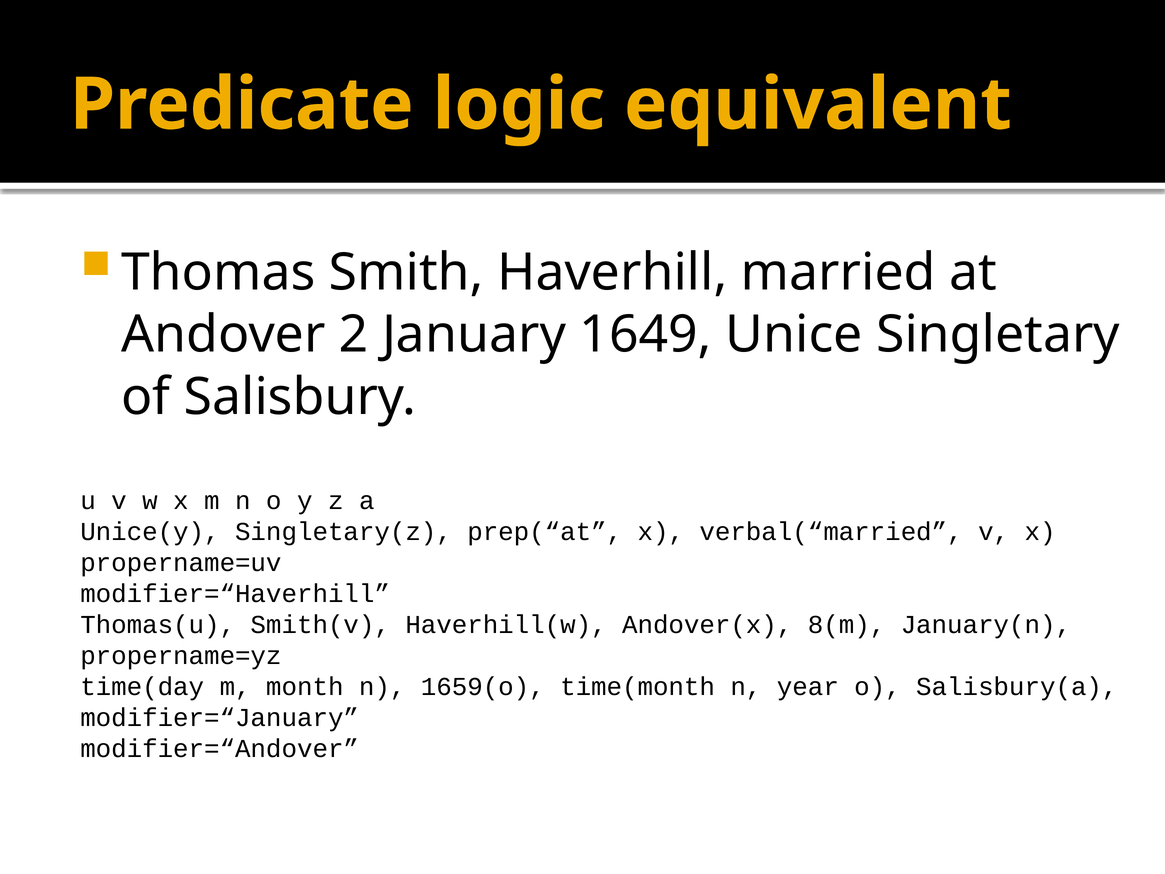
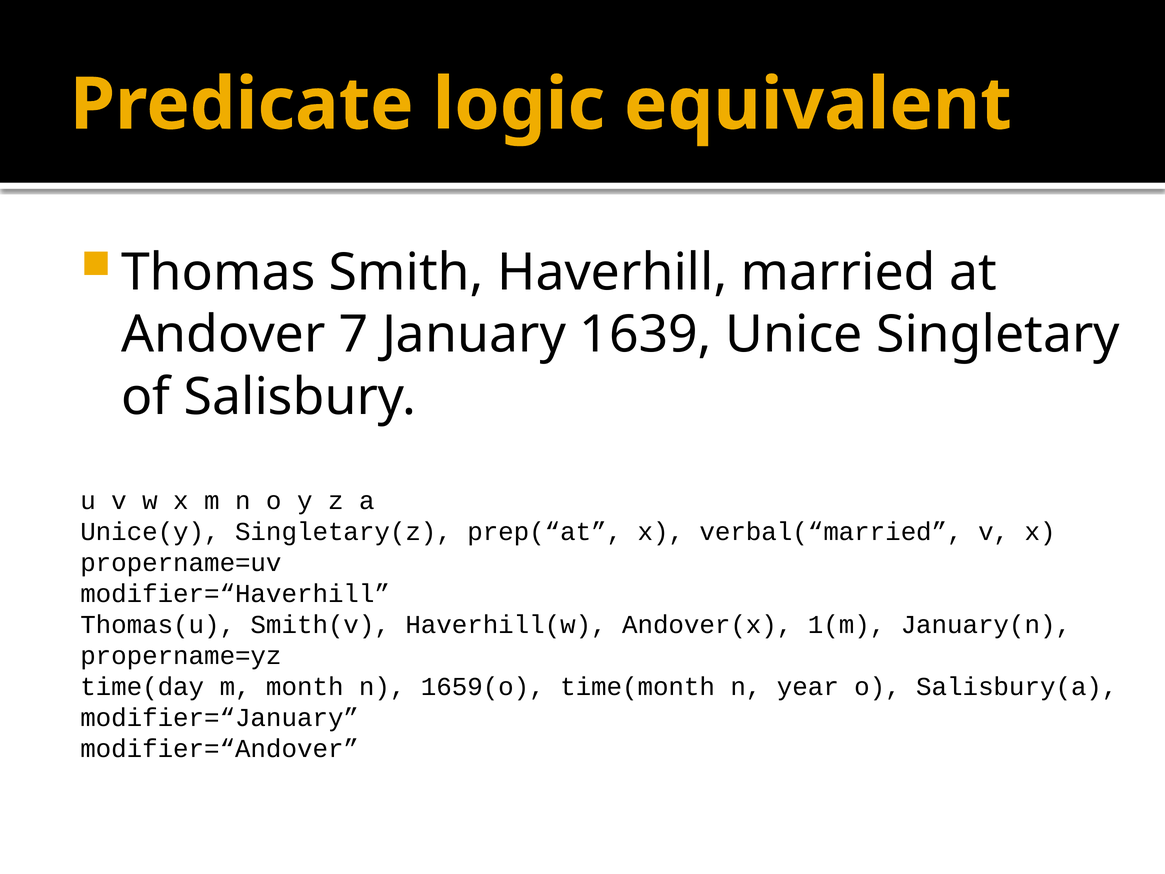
2: 2 -> 7 (354, 335)
1649: 1649 -> 1639 (646, 335)
8(m: 8(m -> 1(m (847, 625)
